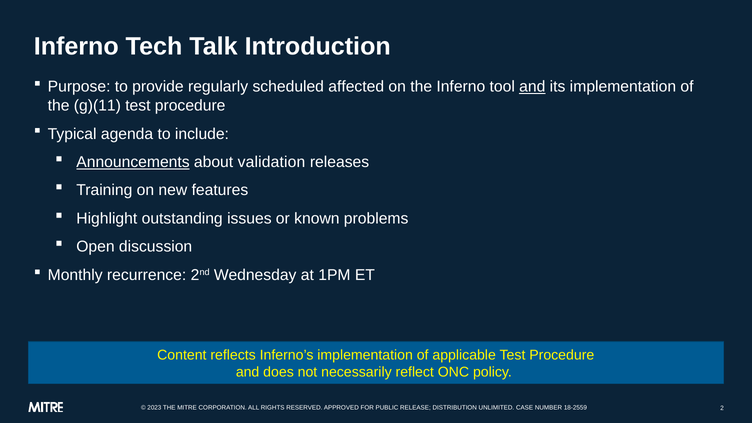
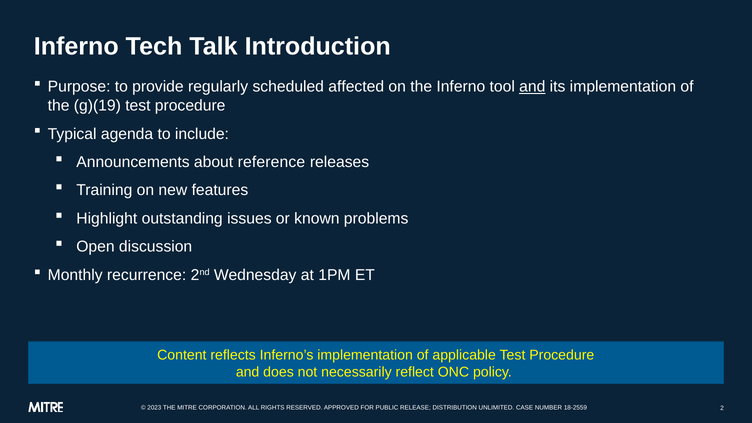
g)(11: g)(11 -> g)(19 (97, 106)
Announcements underline: present -> none (133, 162)
validation: validation -> reference (271, 162)
